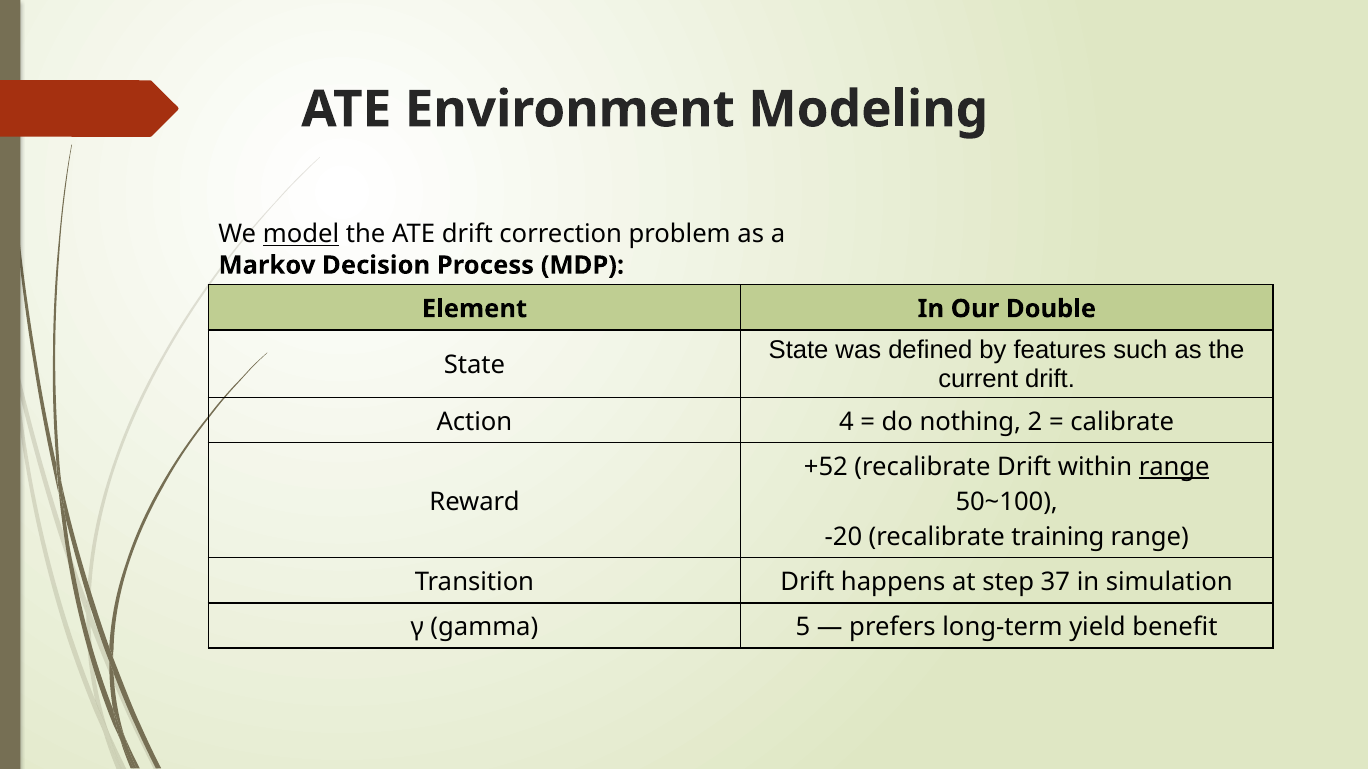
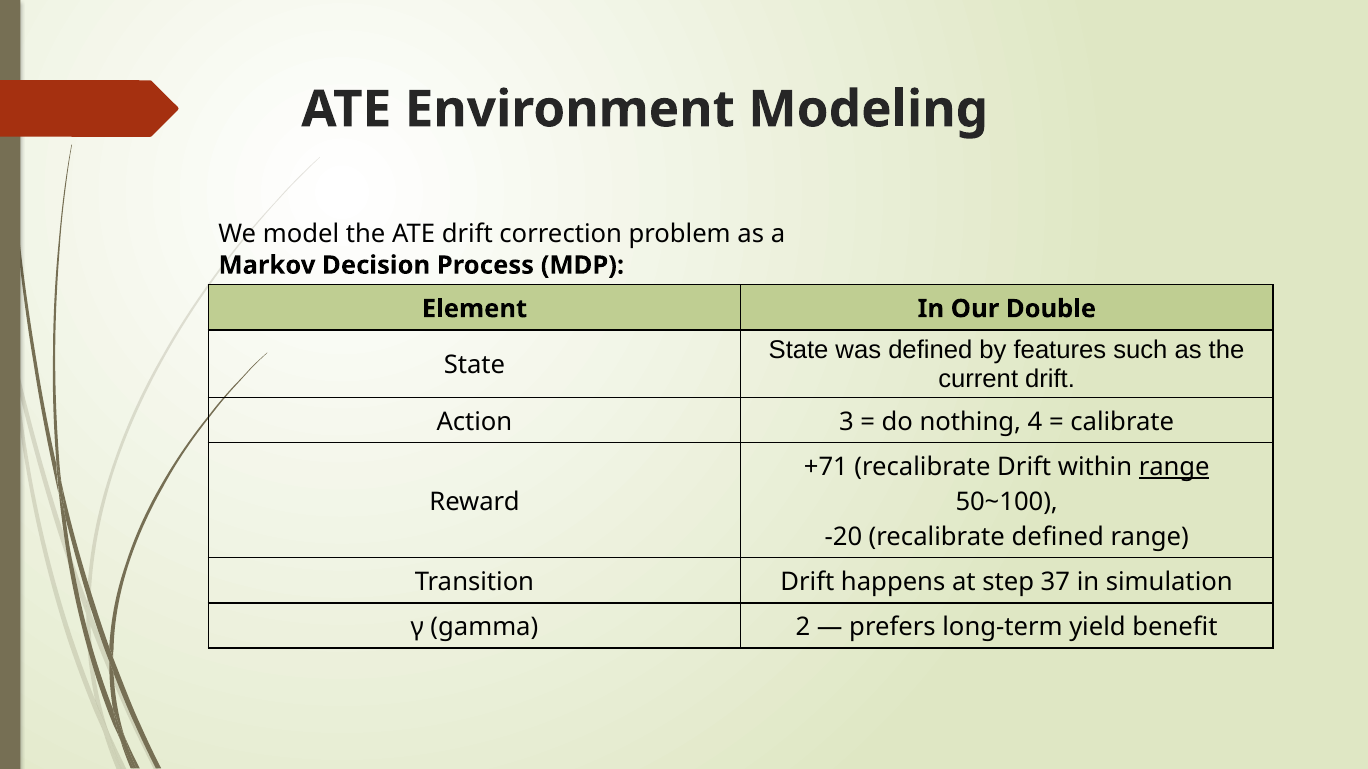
model underline: present -> none (301, 235)
4: 4 -> 3 (846, 422)
2: 2 -> 4 (1035, 422)
+52: +52 -> +71 (826, 467)
recalibrate training: training -> defined (1058, 537)
5: 5 -> 2 (803, 627)
